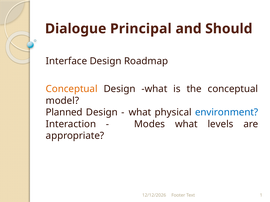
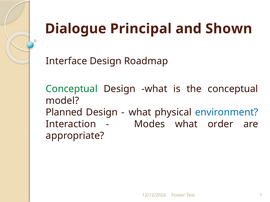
Should: Should -> Shown (229, 29)
Conceptual colour: orange -> green (72, 89)
levels: levels -> order (220, 124)
